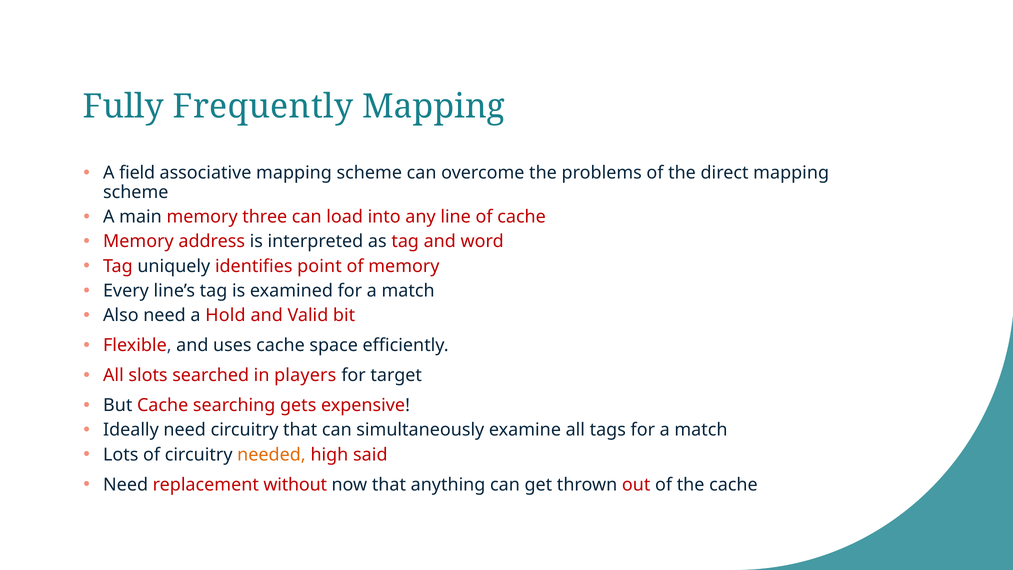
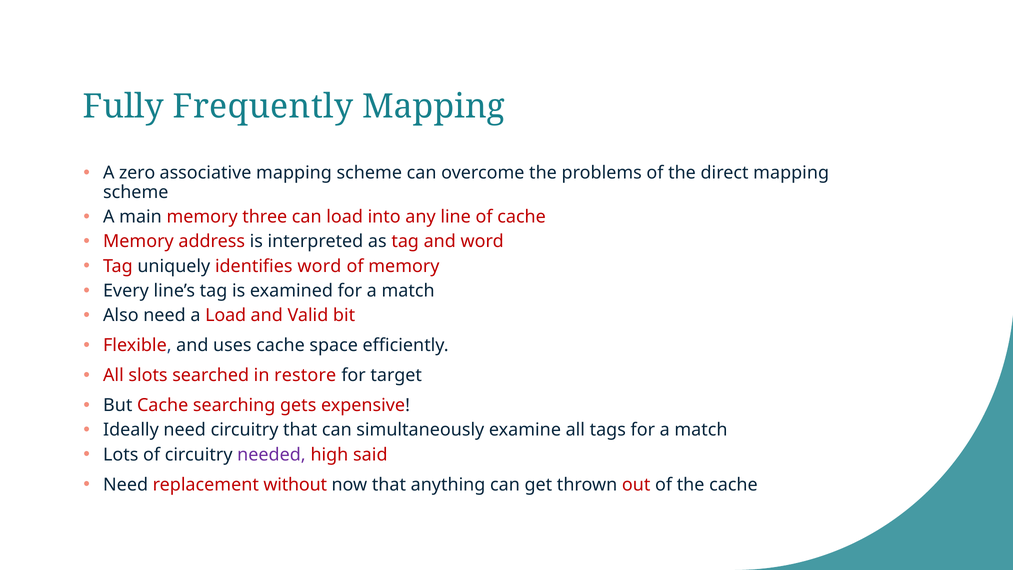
field: field -> zero (137, 173)
identifies point: point -> word (319, 266)
a Hold: Hold -> Load (226, 315)
players: players -> restore (305, 375)
needed colour: orange -> purple (271, 455)
